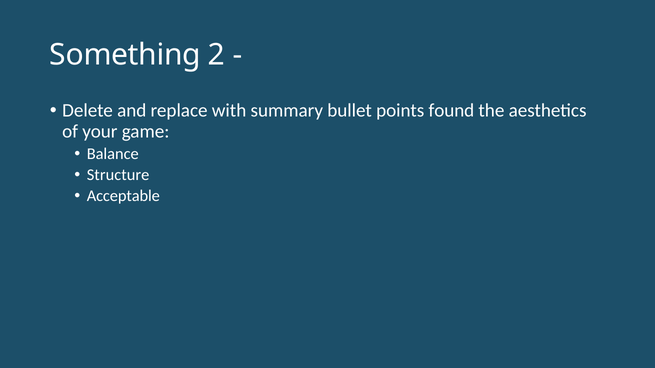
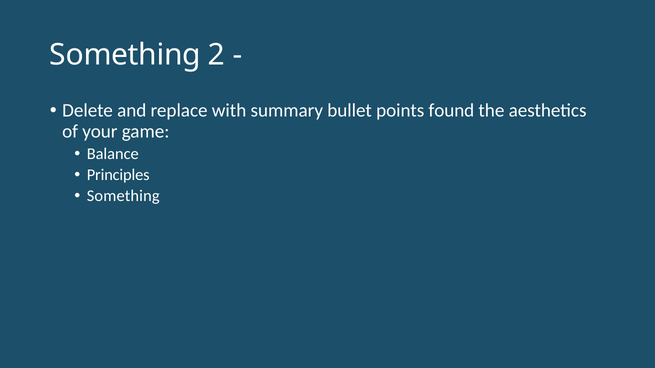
Structure: Structure -> Principles (118, 175)
Acceptable: Acceptable -> Something (123, 196)
